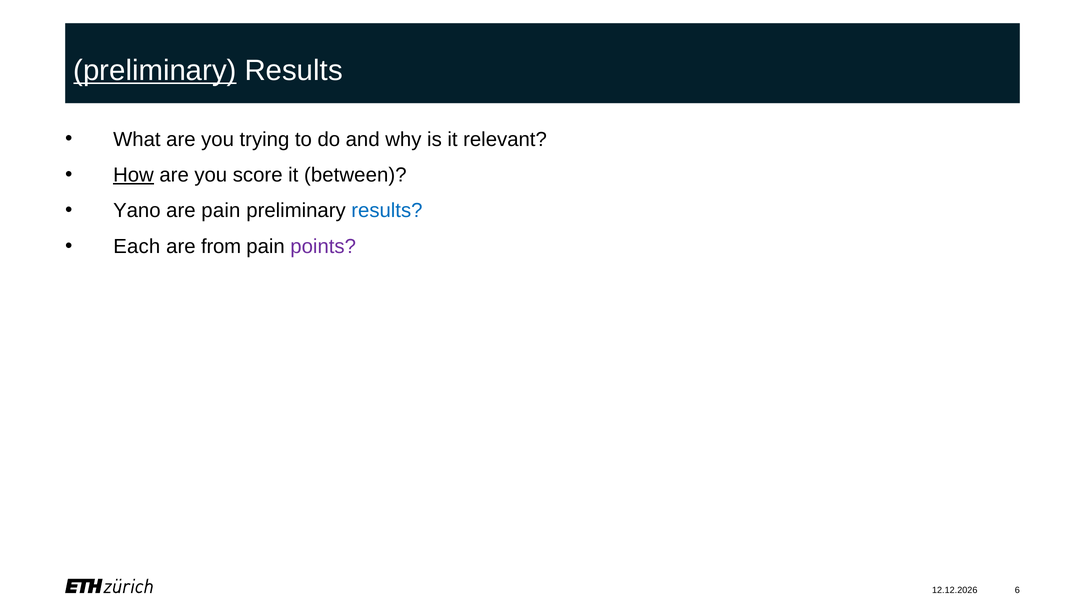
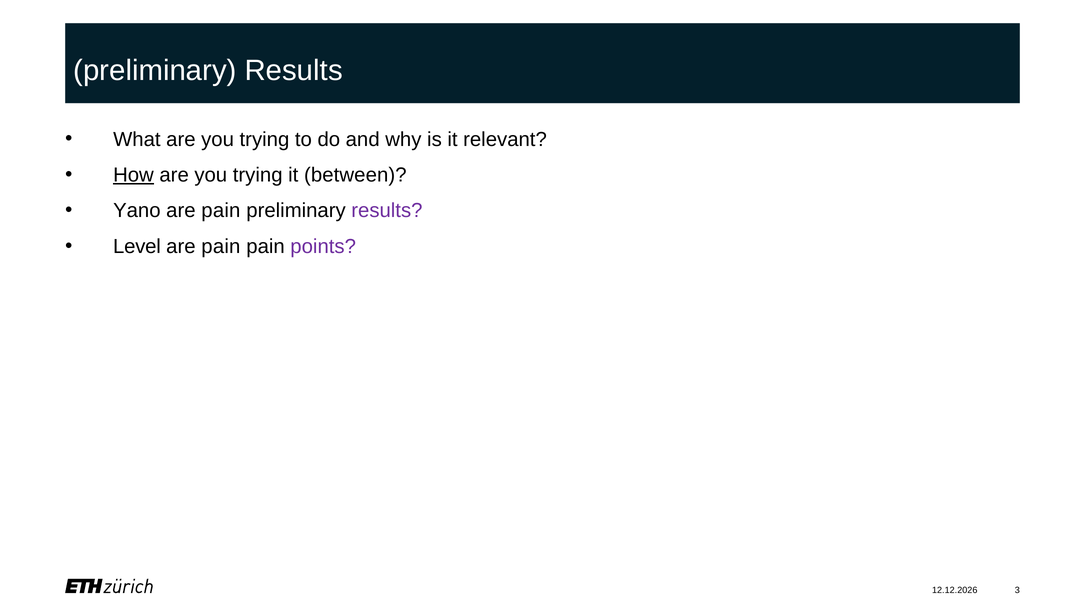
preliminary underline: present -> none (155, 71)
score: score -> trying (258, 175)
results colour: blue -> purple (387, 211)
Each: Each -> Level (137, 247)
from: from -> pain (221, 247)
6: 6 -> 3 (1017, 591)
